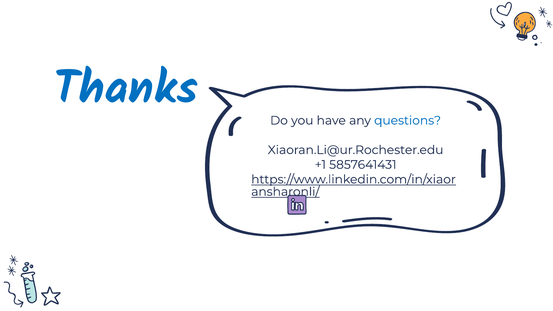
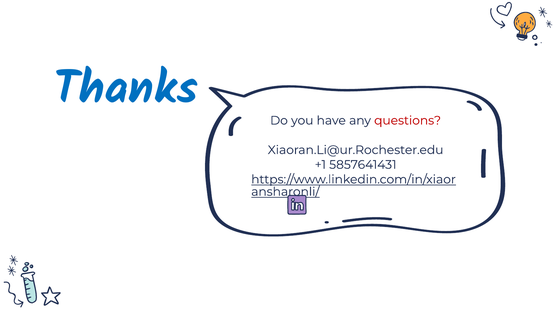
questions colour: blue -> red (408, 121)
